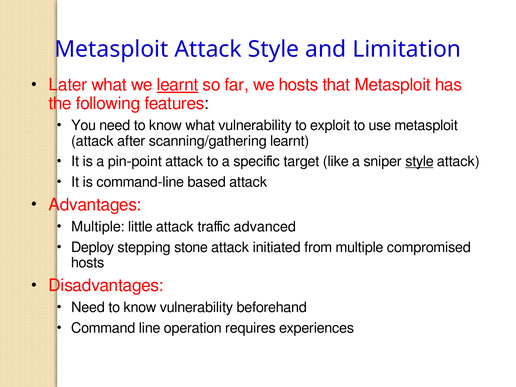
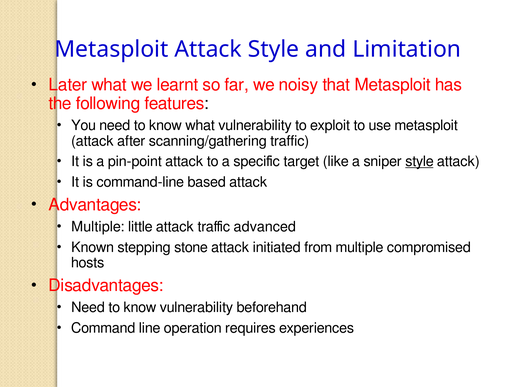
learnt underline: present -> none (178, 85)
we hosts: hosts -> noisy (298, 85)
scanning/gathering learnt: learnt -> traffic (290, 141)
Deploy: Deploy -> Known (93, 247)
